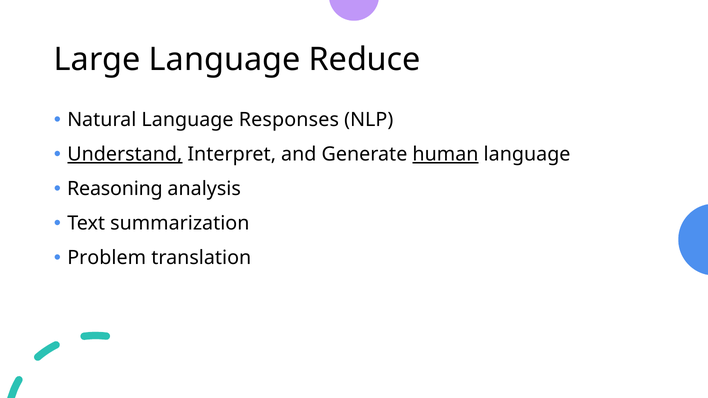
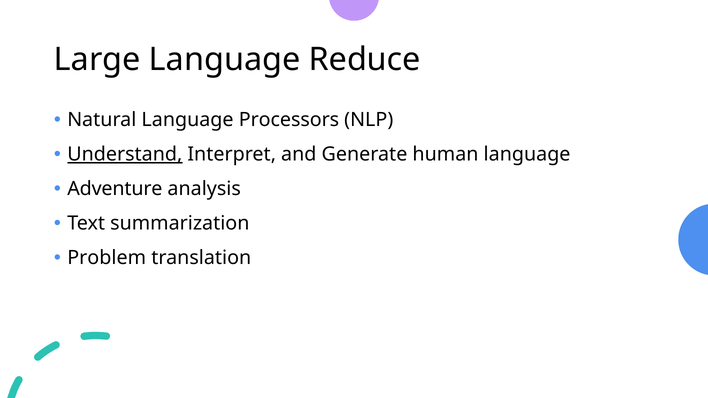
Responses: Responses -> Processors (289, 120)
human underline: present -> none (445, 154)
Reasoning: Reasoning -> Adventure (115, 189)
